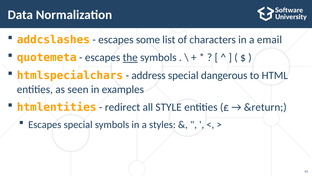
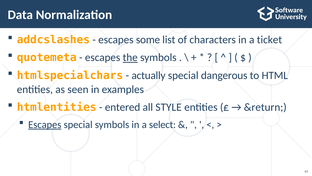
email: email -> ticket (269, 40)
address: address -> actually (149, 75)
redirect: redirect -> entered (123, 107)
Escapes underline: none -> present (45, 124)
styles: styles -> select (162, 124)
